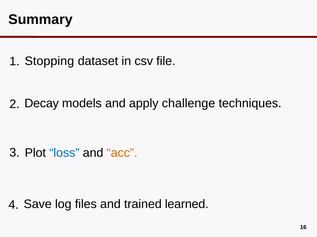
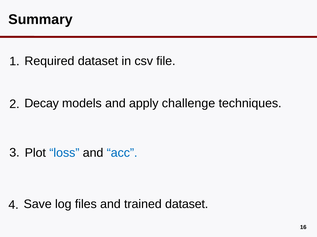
Stopping: Stopping -> Required (49, 61)
acc colour: orange -> blue (122, 153)
trained learned: learned -> dataset (187, 205)
